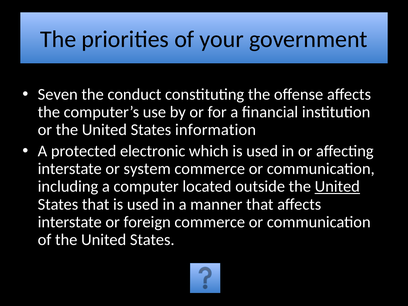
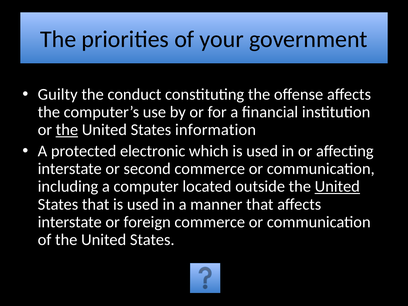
Seven: Seven -> Guilty (58, 94)
the underline: none -> present (67, 130)
system: system -> second (147, 169)
